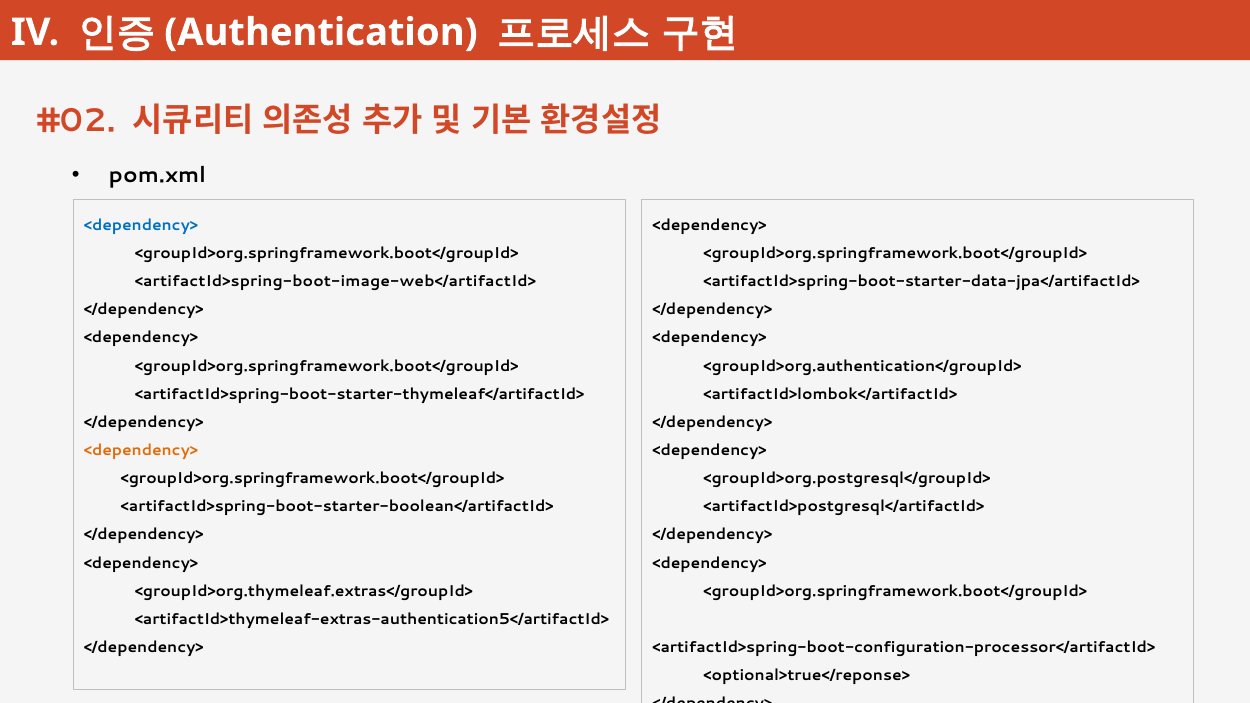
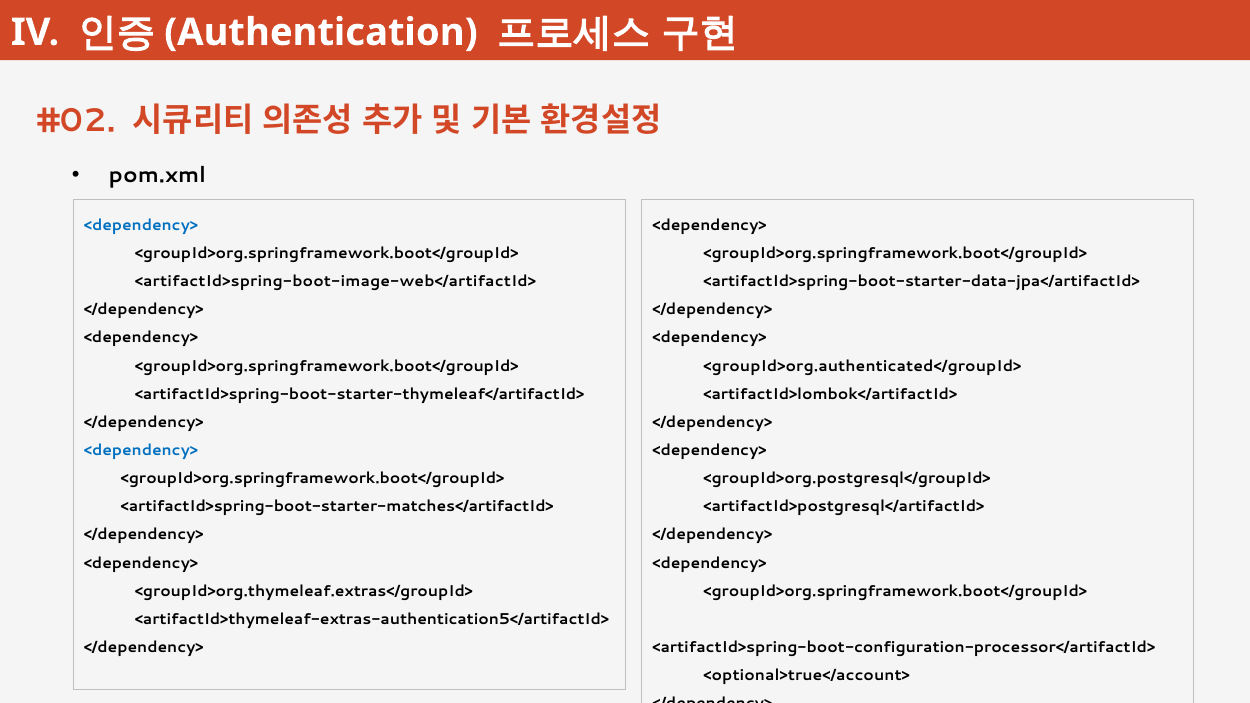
<groupId>org.authentication</groupId>: <groupId>org.authentication</groupId> -> <groupId>org.authenticated</groupId> (862, 366)
<dependency> colour: orange -> blue (141, 450)
<artifactId>spring-boot-starter-boolean</artifactId>: <artifactId>spring-boot-starter-boolean</artifactId> -> <artifactId>spring-boot-starter-matches</artifactId> (337, 507)
<optional>true</reponse>: <optional>true</reponse> -> <optional>true</account> (807, 676)
